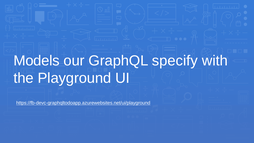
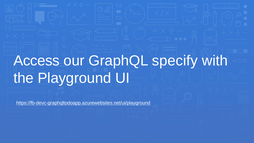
Models: Models -> Access (37, 61)
